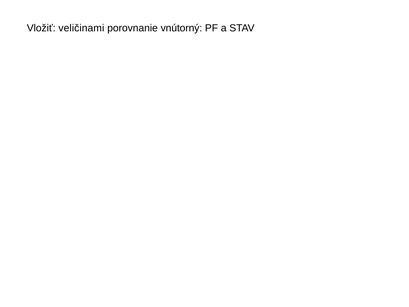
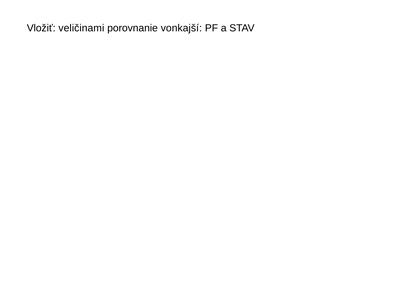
vnútorný: vnútorný -> vonkajší (181, 28)
